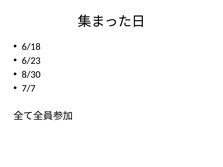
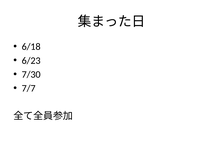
8/30: 8/30 -> 7/30 (31, 75)
